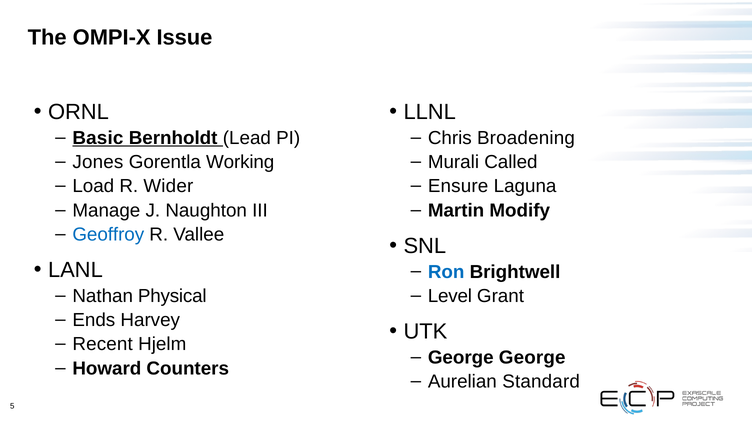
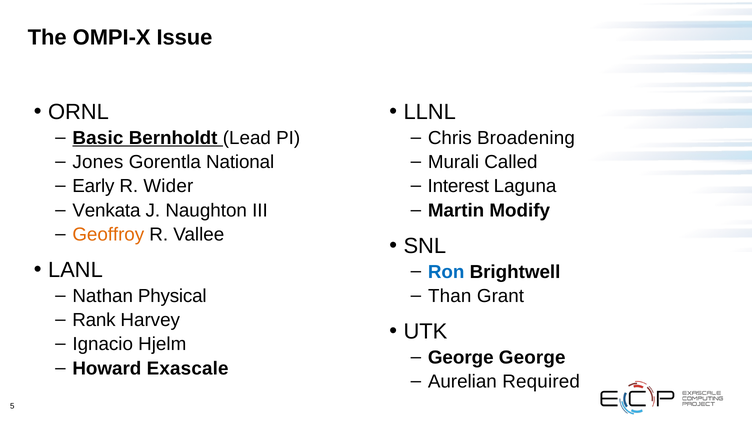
Working: Working -> National (240, 162)
Load: Load -> Early (93, 186)
Ensure: Ensure -> Interest (458, 186)
Manage: Manage -> Venkata (106, 210)
Geoffroy colour: blue -> orange (108, 235)
Level: Level -> Than (450, 296)
Ends: Ends -> Rank (94, 320)
Recent: Recent -> Ignacio (103, 344)
Counters: Counters -> Exascale (188, 368)
Standard: Standard -> Required (541, 382)
